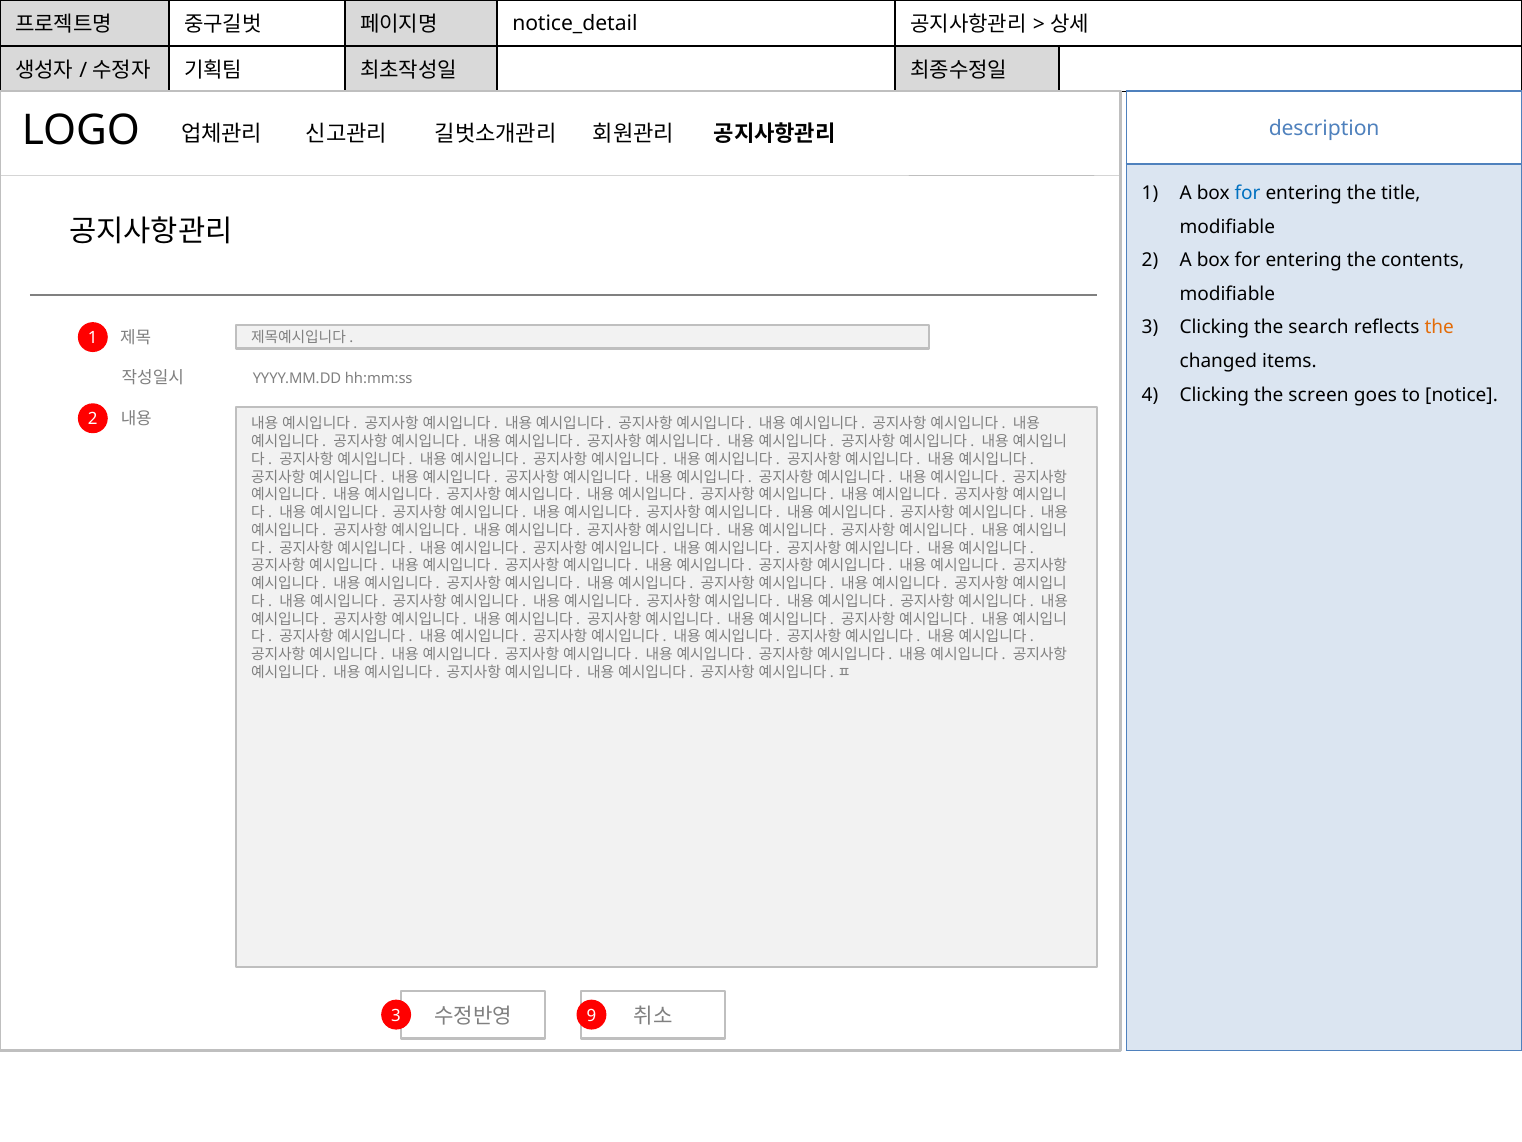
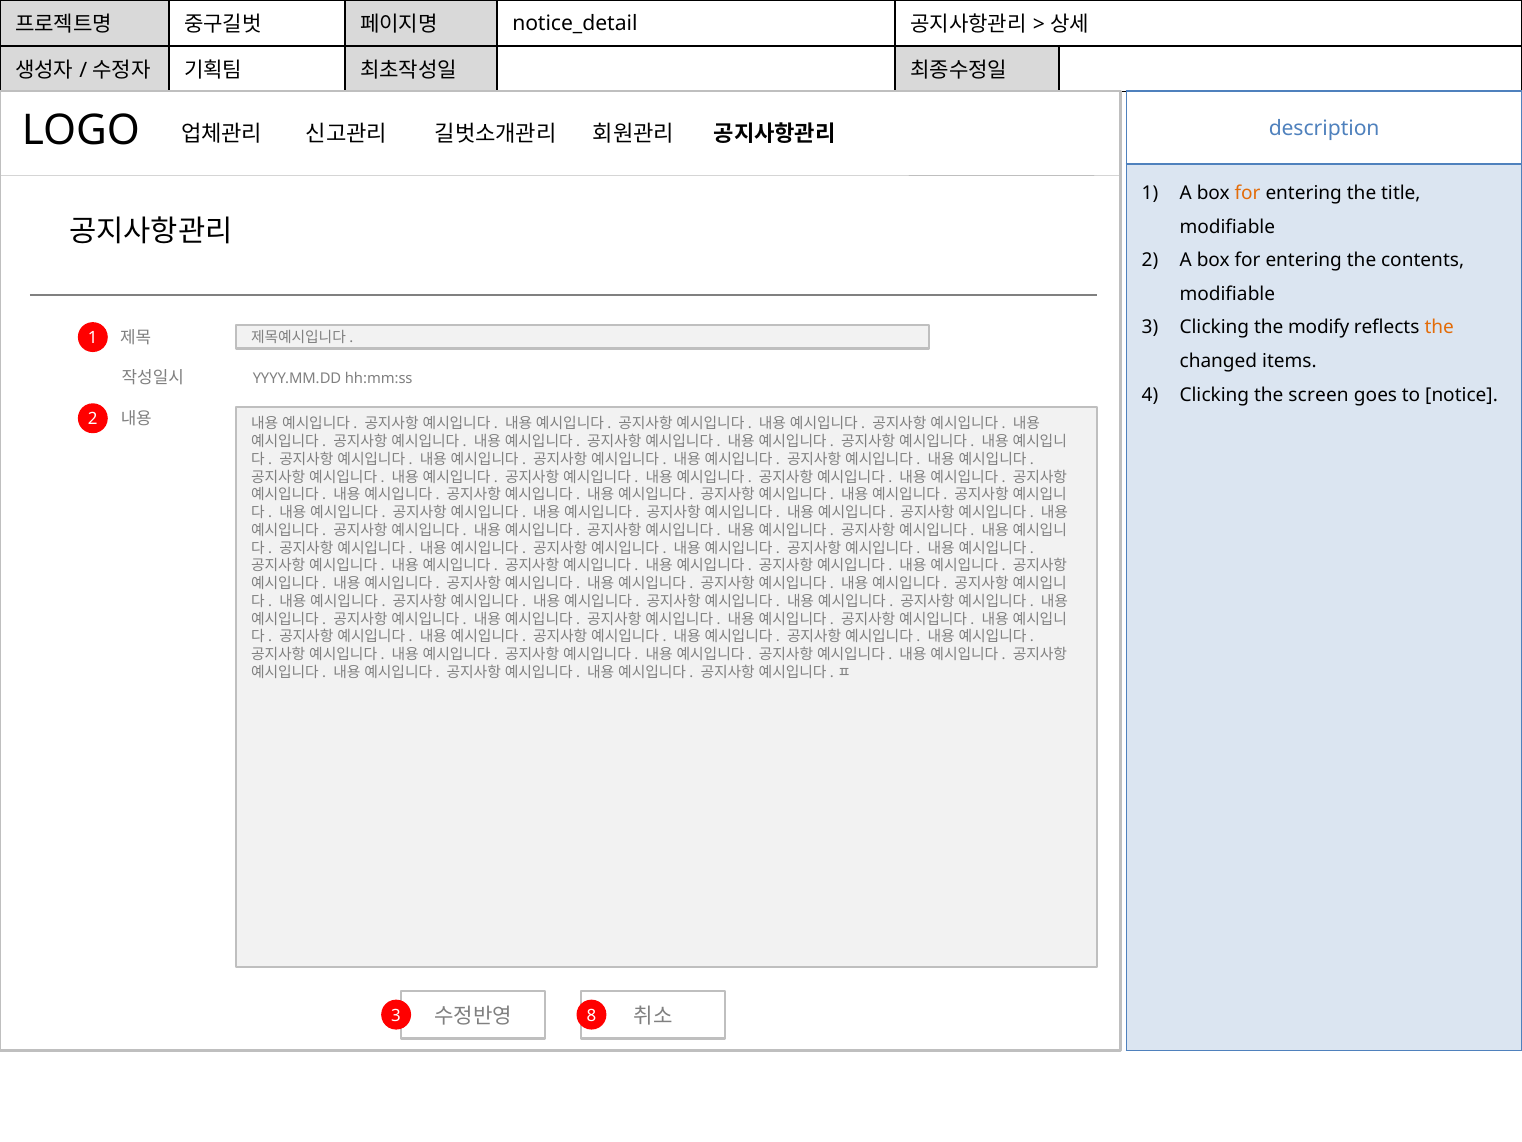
for colour: blue -> orange (1248, 193)
search: search -> modify (1319, 328)
9: 9 -> 8 (591, 1015)
